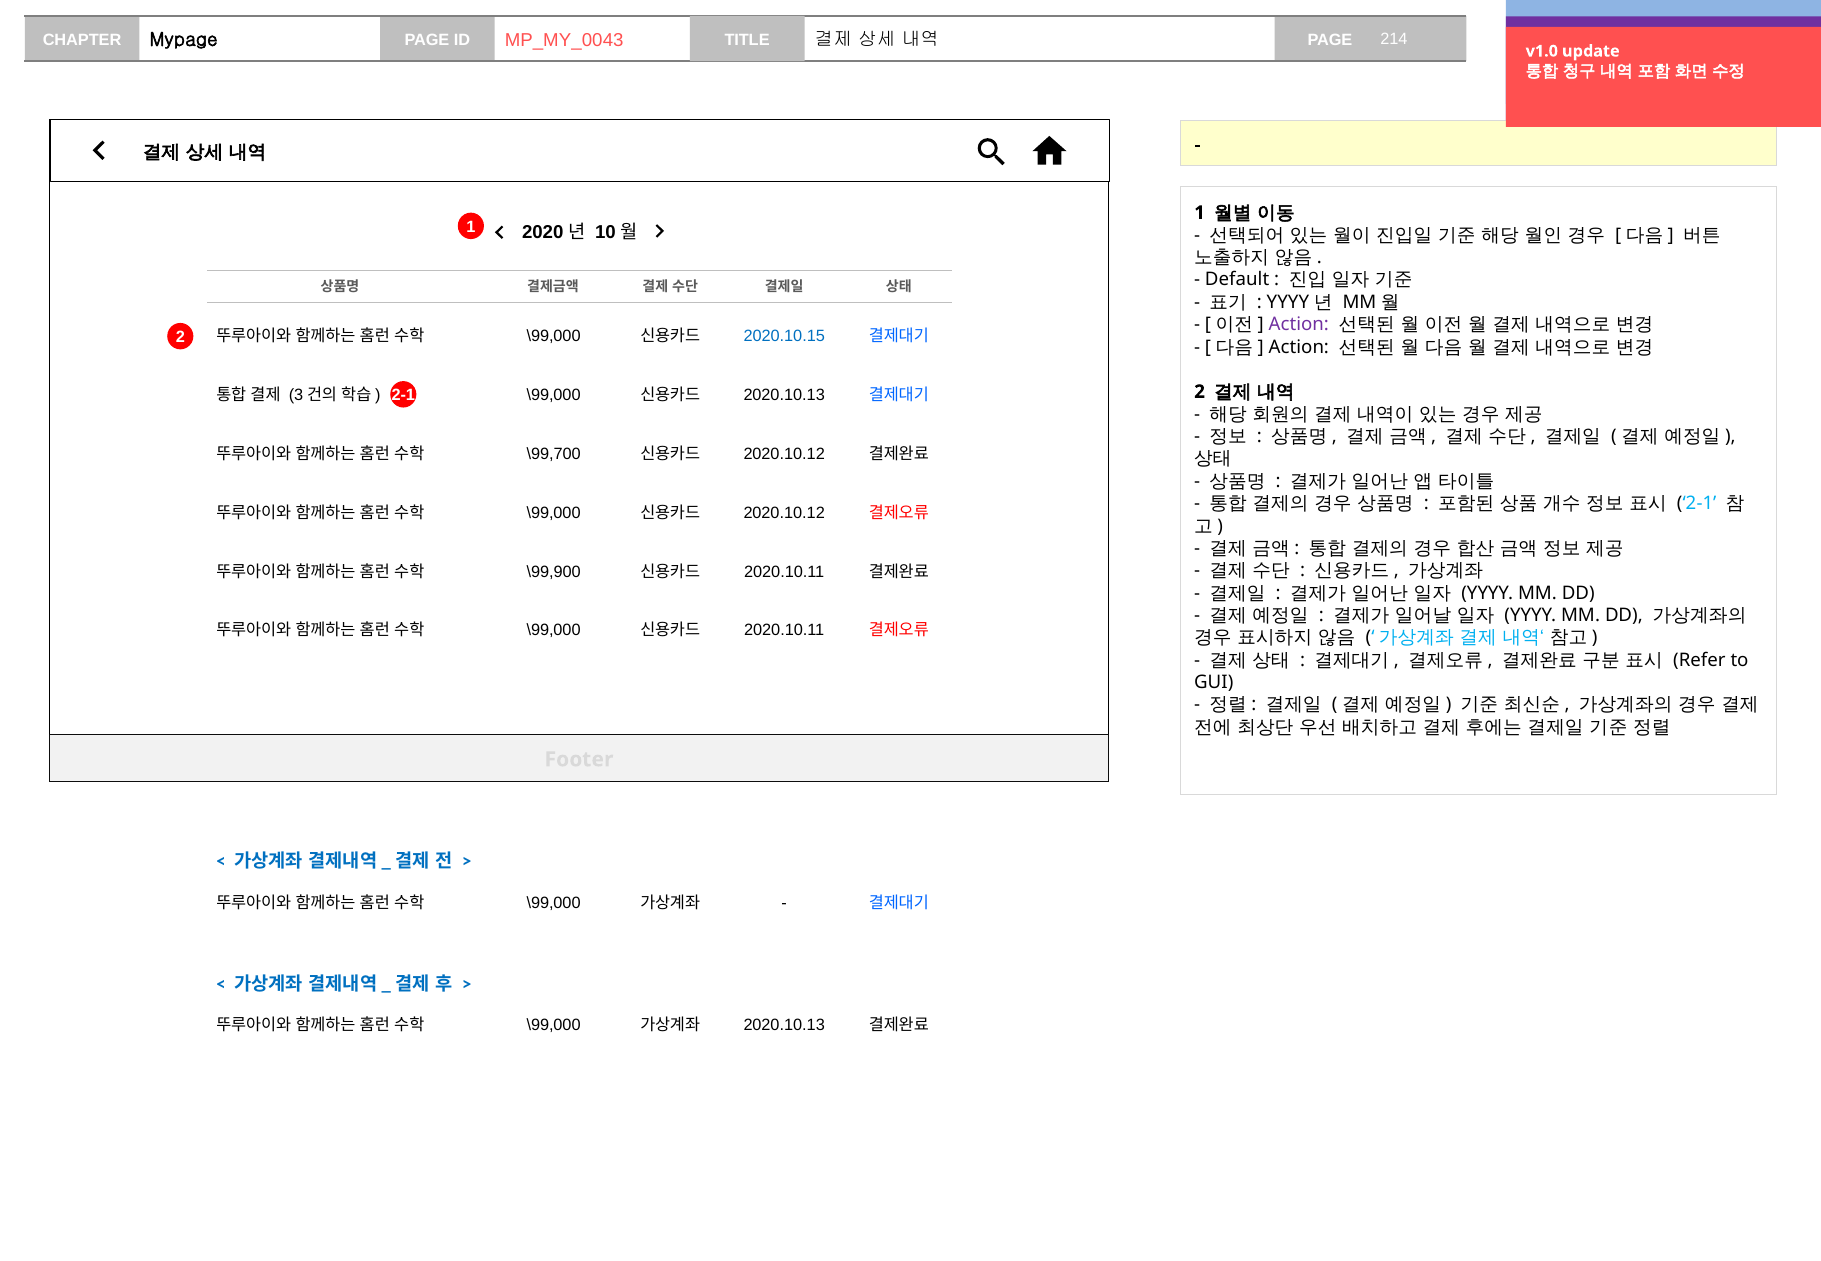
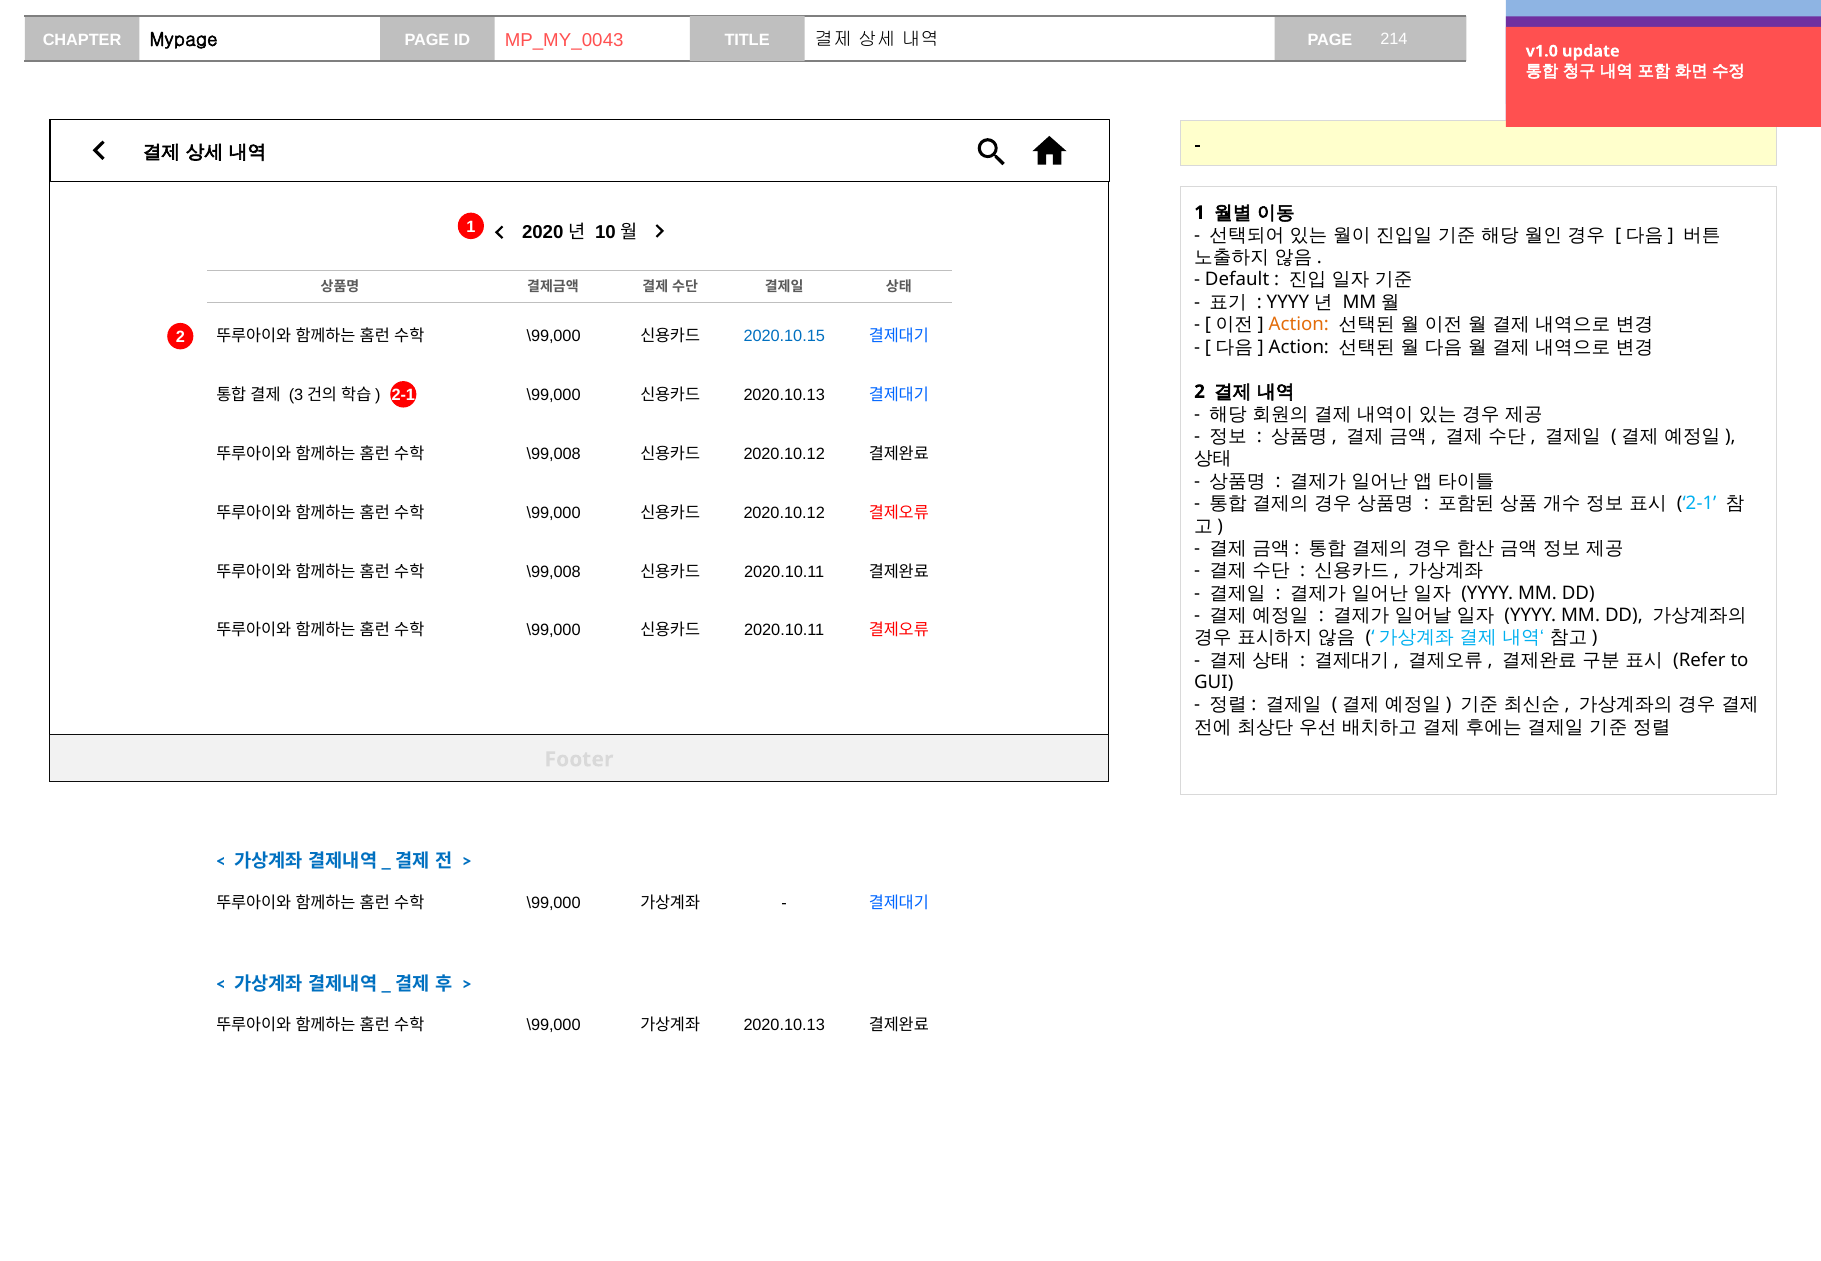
Action colour: purple -> orange (1299, 324)
\99,700: \99,700 -> \99,008 (554, 454)
\99,900: \99,900 -> \99,008 (554, 571)
